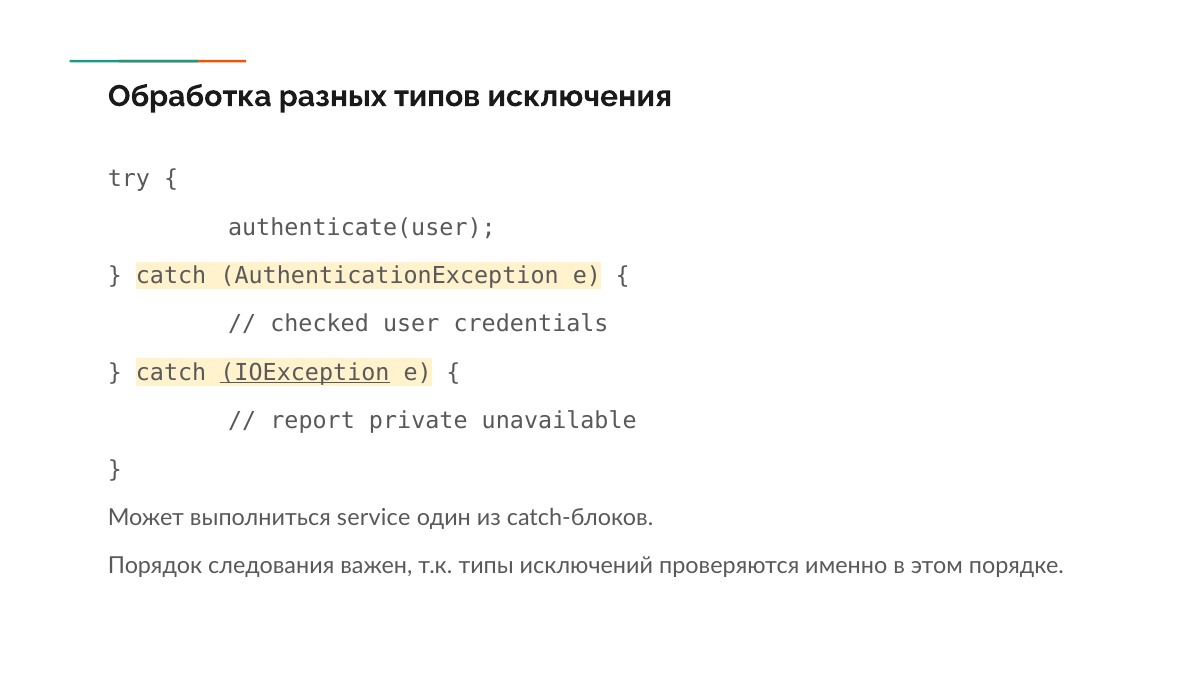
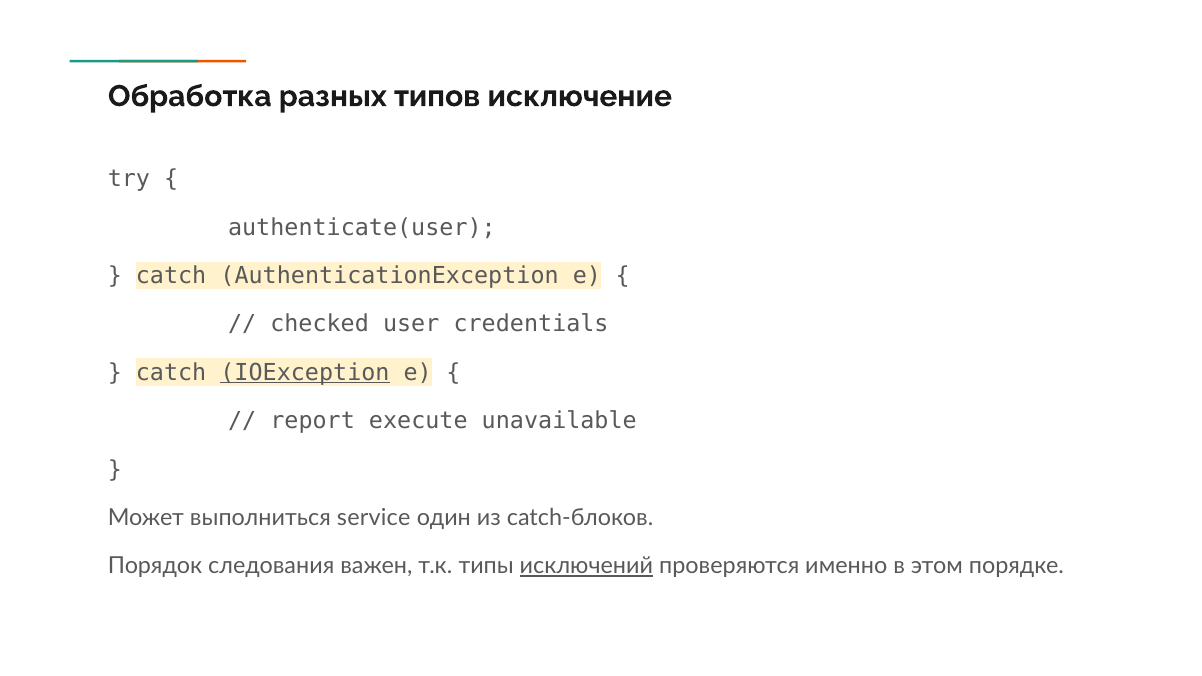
исключения: исключения -> исключение (580, 96)
private: private -> execute (418, 421)
исключений underline: none -> present (586, 566)
